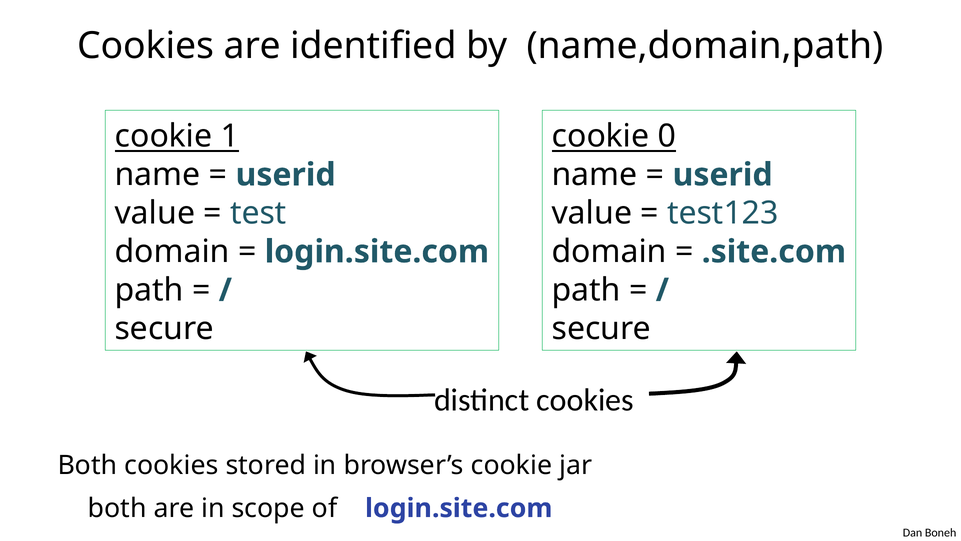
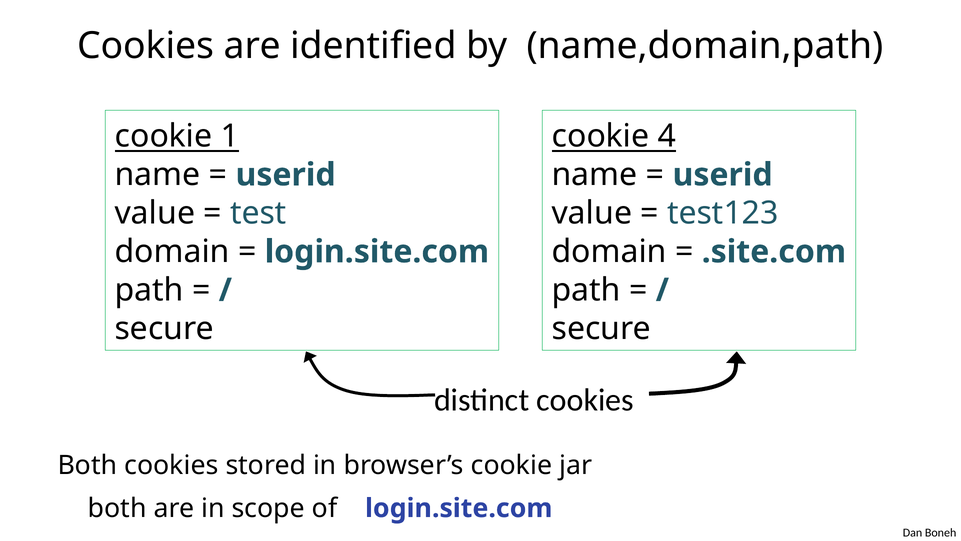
0: 0 -> 4 (667, 136)
